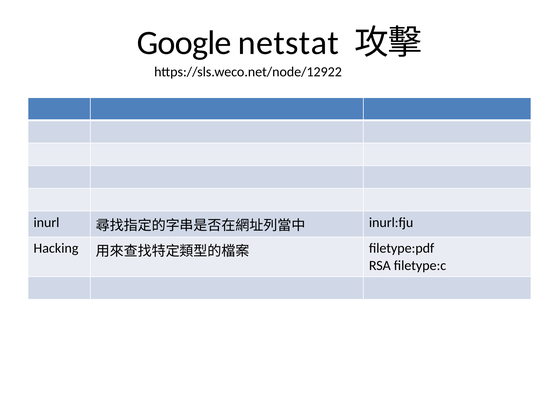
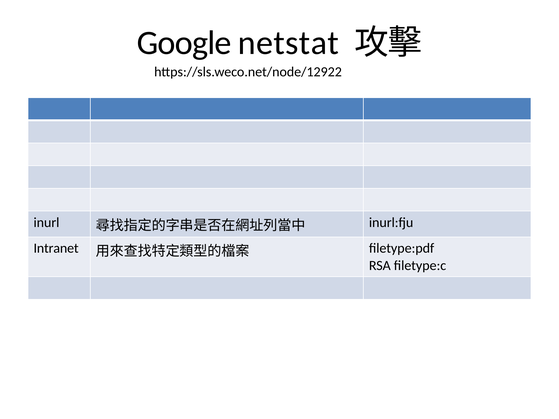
Hacking: Hacking -> Intranet (56, 249)
